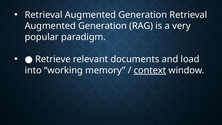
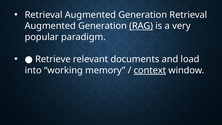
RAG underline: none -> present (141, 26)
